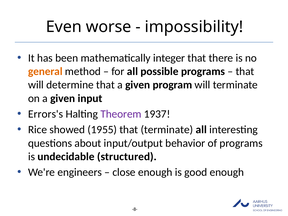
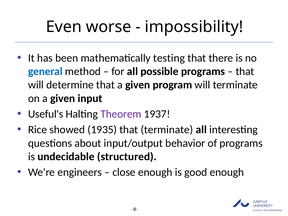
integer: integer -> testing (169, 58)
general colour: orange -> blue (45, 71)
Errors's: Errors's -> Useful's (46, 114)
1955: 1955 -> 1935 (102, 130)
